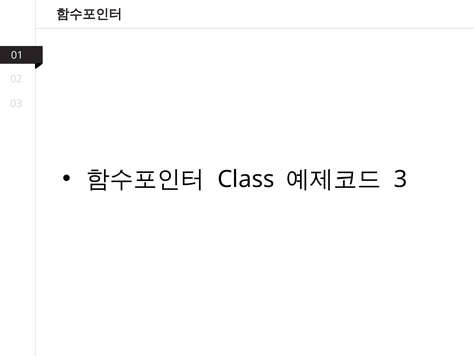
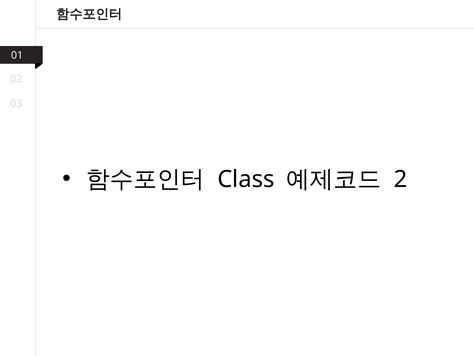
3: 3 -> 2 (401, 179)
